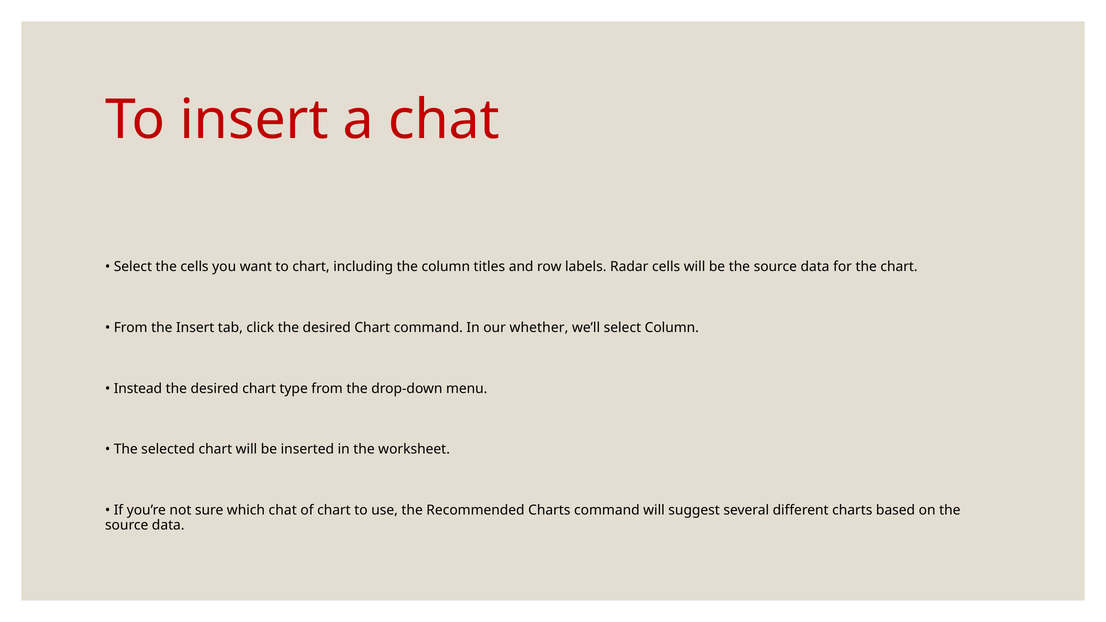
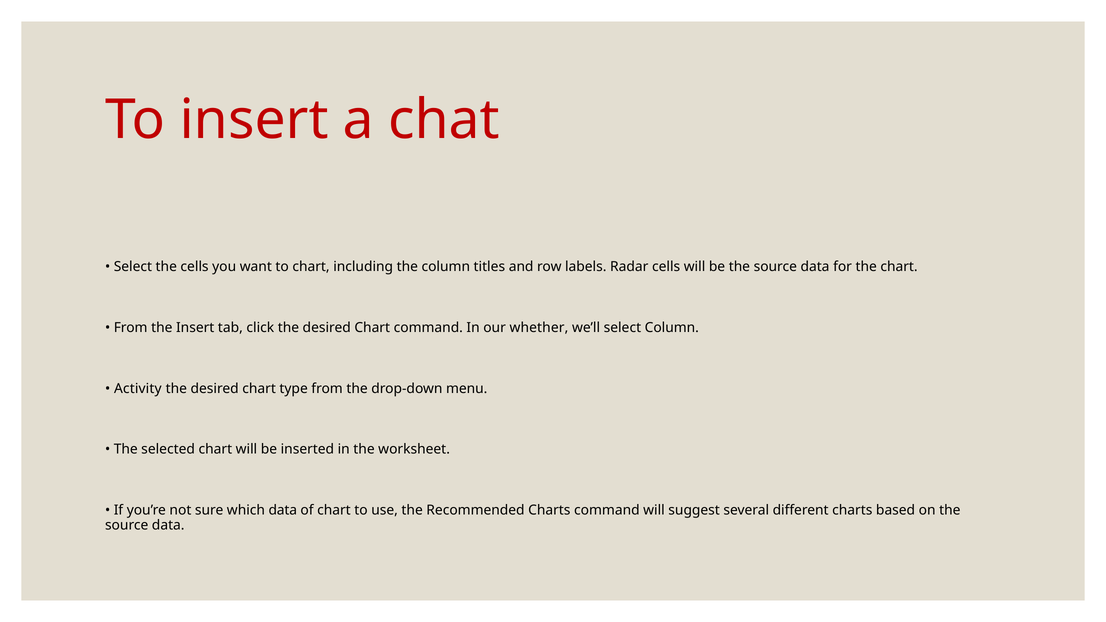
Instead: Instead -> Activity (138, 389)
which chat: chat -> data (283, 510)
